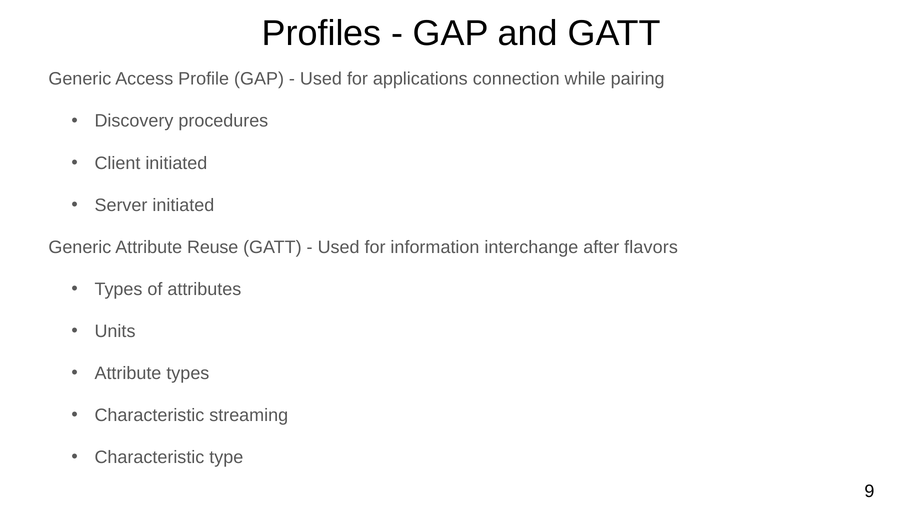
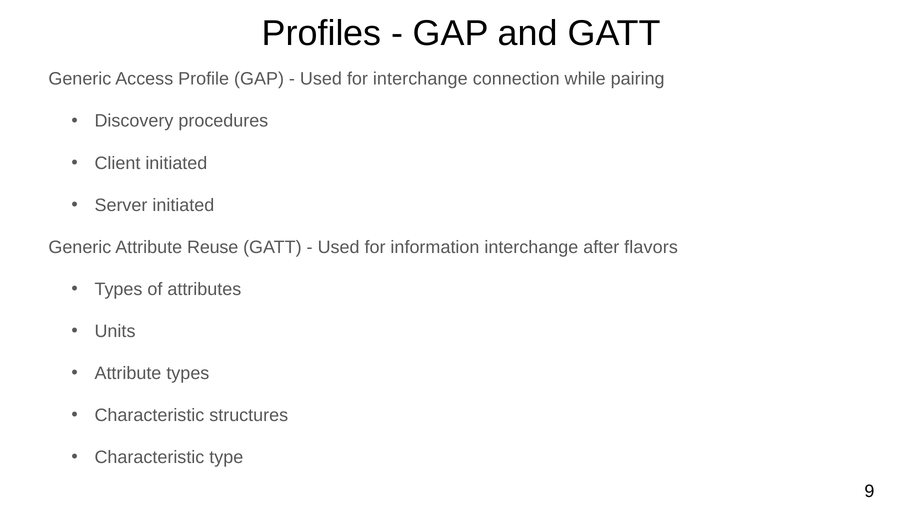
for applications: applications -> interchange (420, 79)
streaming: streaming -> structures (249, 415)
